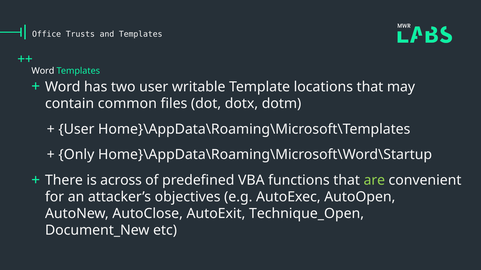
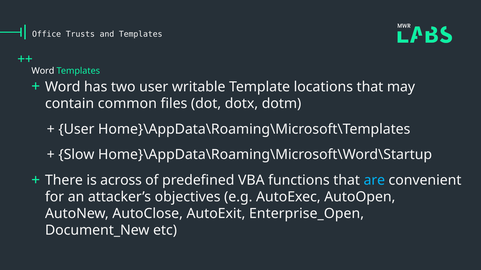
Only: Only -> Slow (76, 155)
are colour: light green -> light blue (374, 181)
Technique_Open: Technique_Open -> Enterprise_Open (307, 214)
